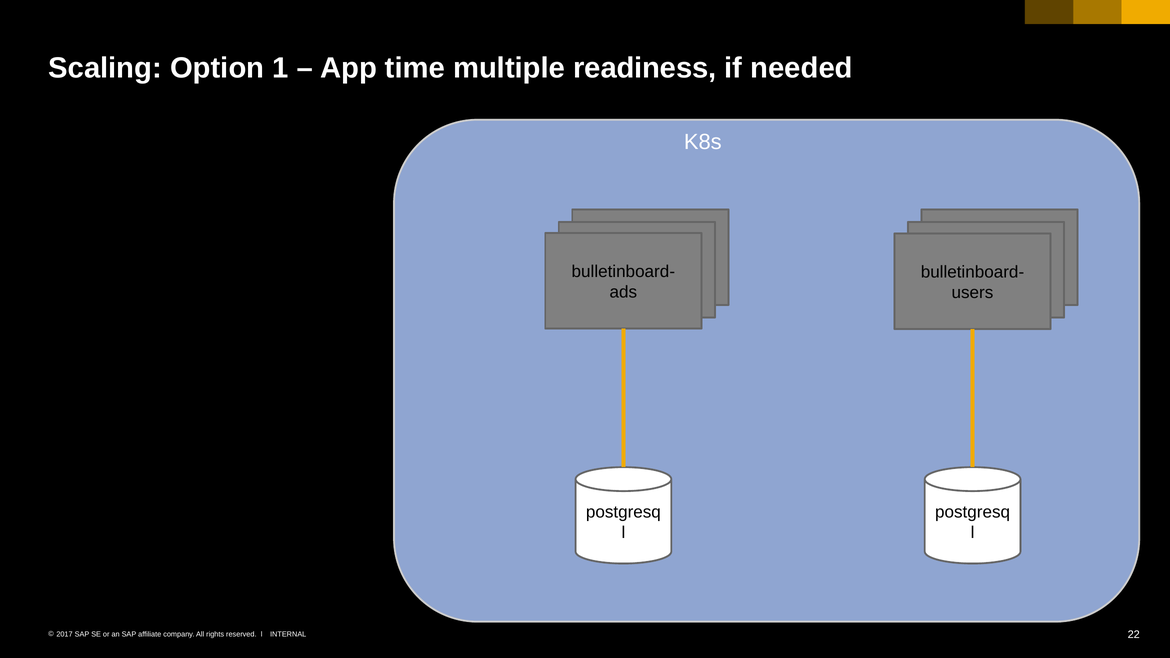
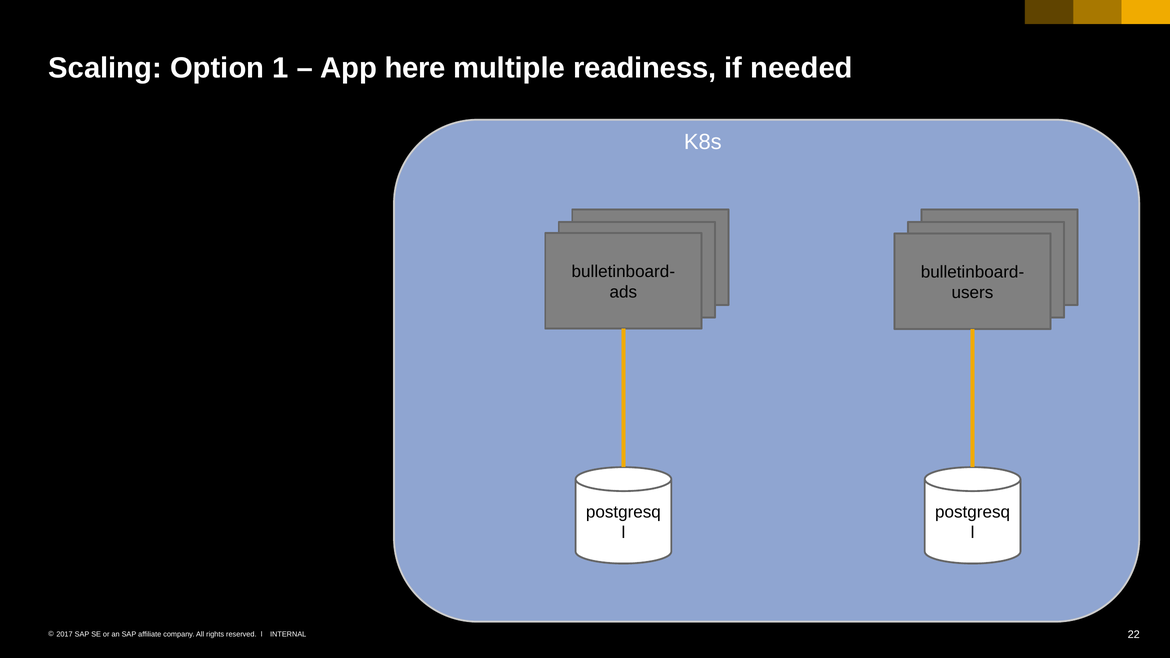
time: time -> here (415, 68)
